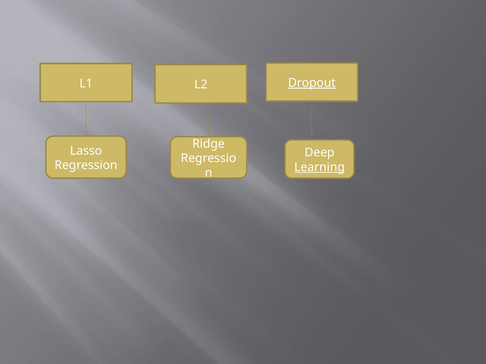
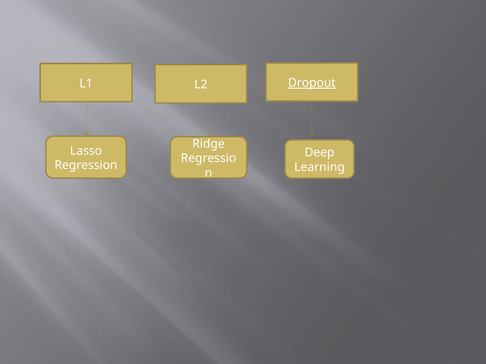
Learning underline: present -> none (319, 167)
